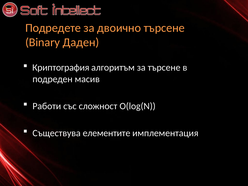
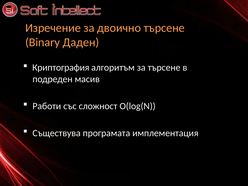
Подредете: Подредете -> Изречение (53, 28)
елементите: елементите -> програмата (106, 133)
